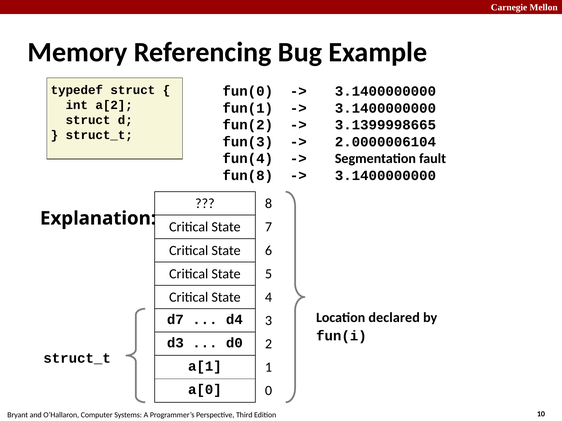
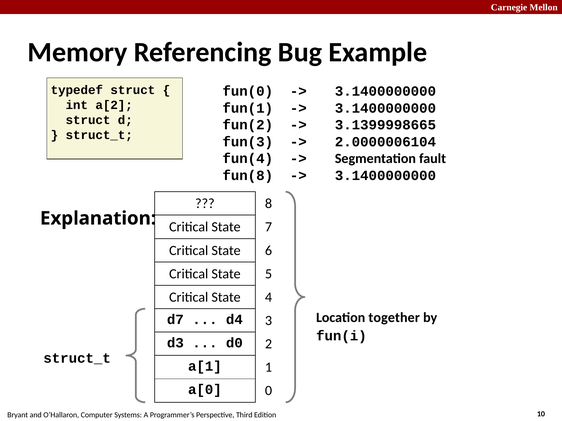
declared: declared -> together (394, 318)
